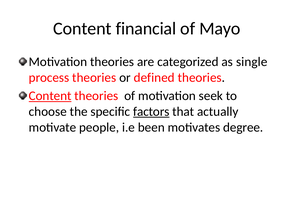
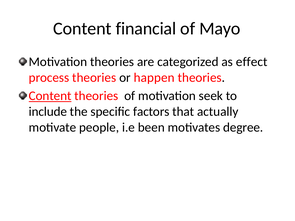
single: single -> effect (252, 62)
defined: defined -> happen (154, 78)
choose: choose -> include (48, 112)
factors underline: present -> none (151, 112)
